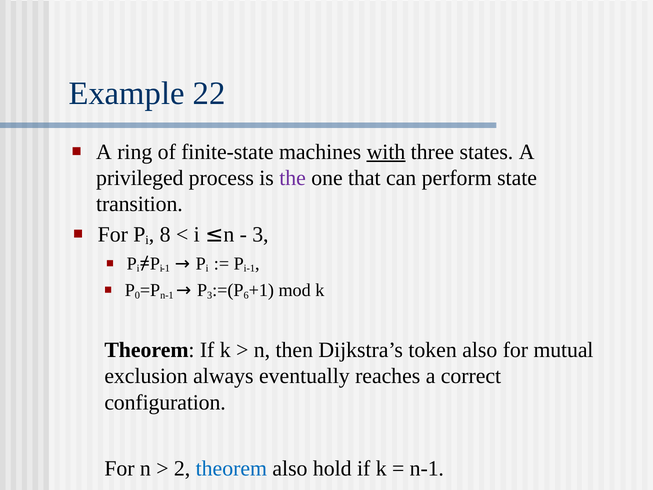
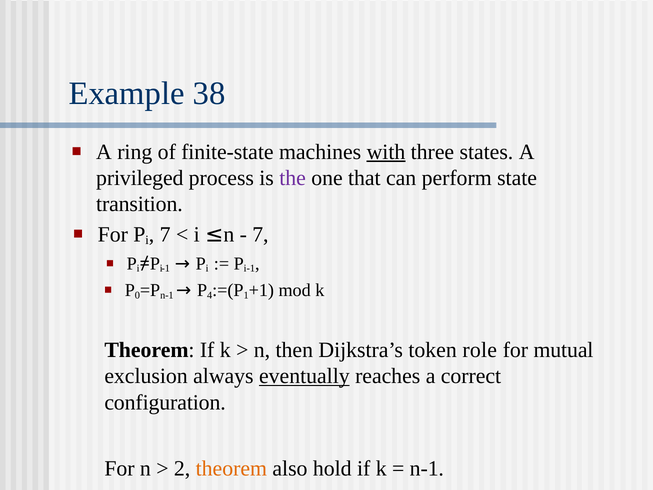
22: 22 -> 38 (209, 93)
8: 8 -> 7 (165, 234)
3: 3 -> 7 (260, 234)
3: 3 -> 4 (210, 295)
6: 6 -> 1 (246, 295)
token also: also -> role (480, 350)
eventually underline: none -> present (304, 376)
theorem colour: blue -> orange (231, 468)
